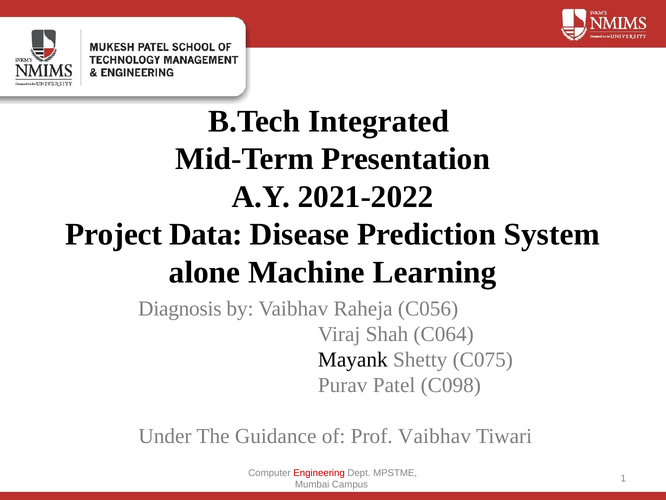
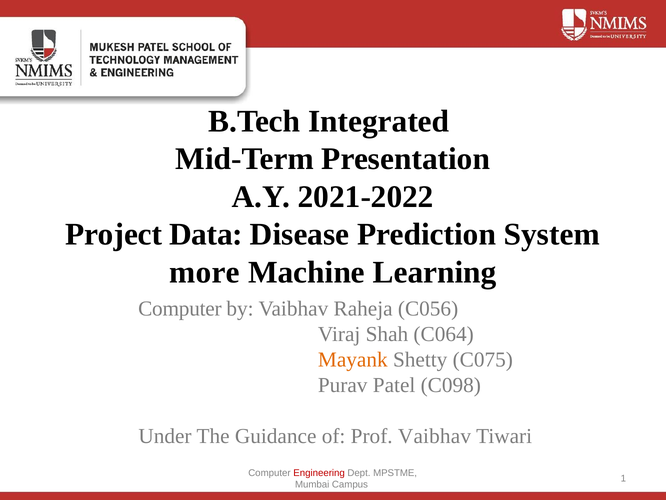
alone: alone -> more (204, 272)
Diagnosis: Diagnosis -> Computer (180, 308)
Mayank colour: black -> orange (353, 359)
